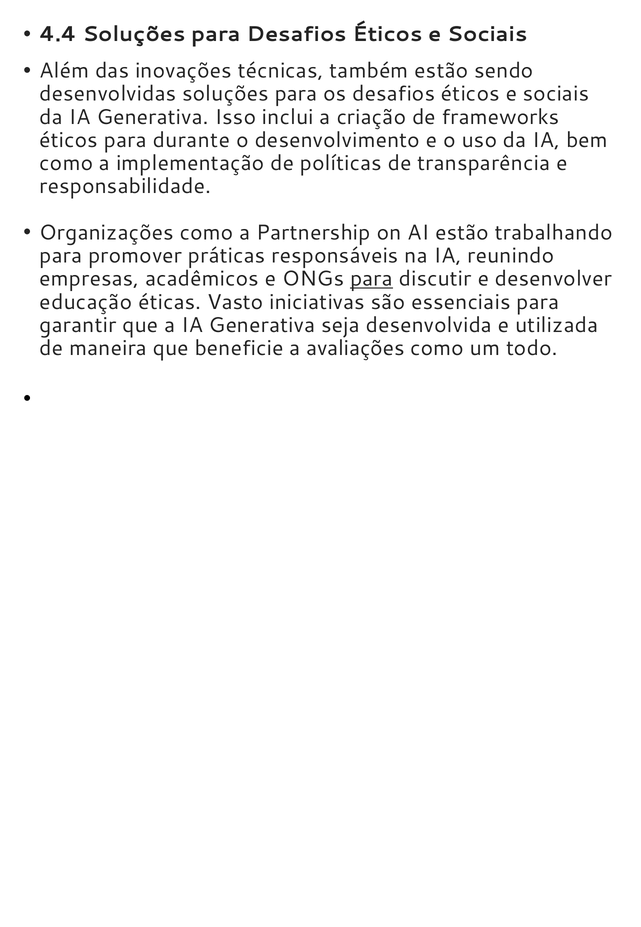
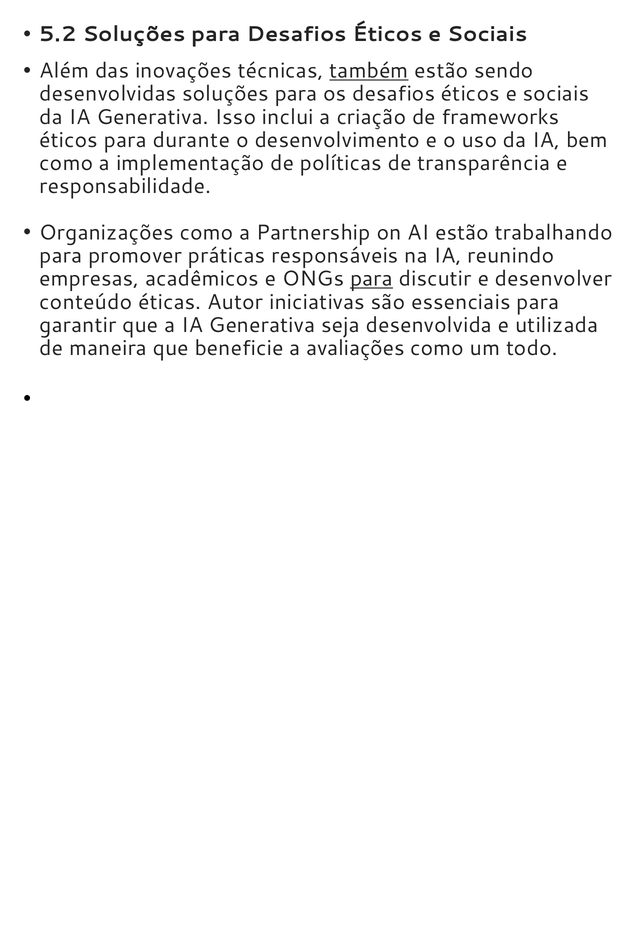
4.4: 4.4 -> 5.2 (58, 34)
também underline: none -> present (369, 71)
educação: educação -> conteúdo (86, 302)
Vasto: Vasto -> Autor (235, 302)
